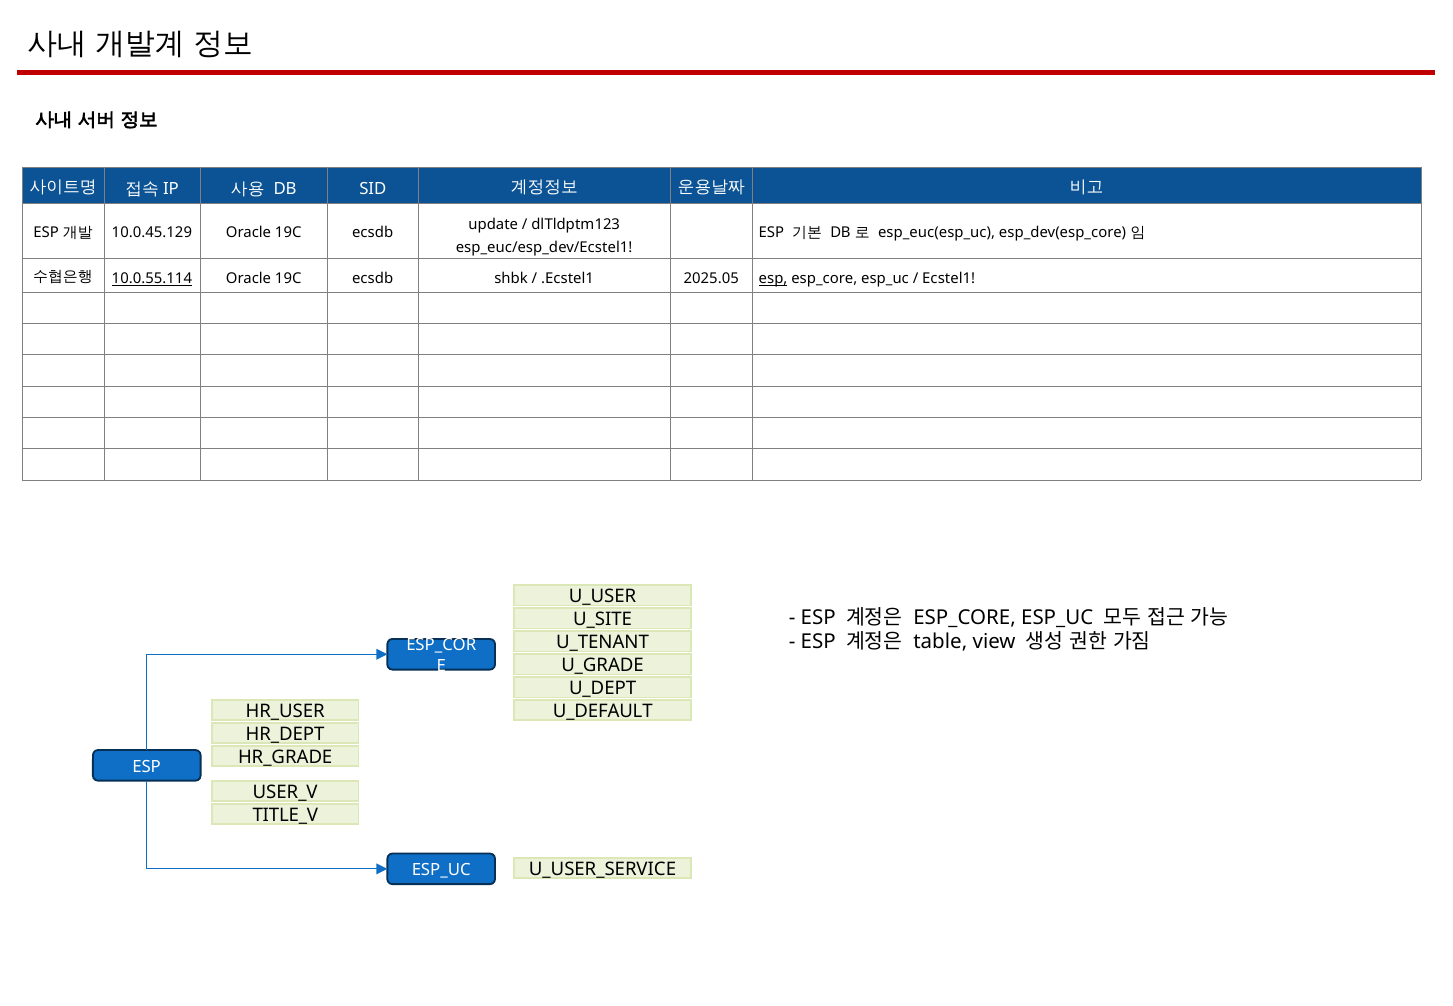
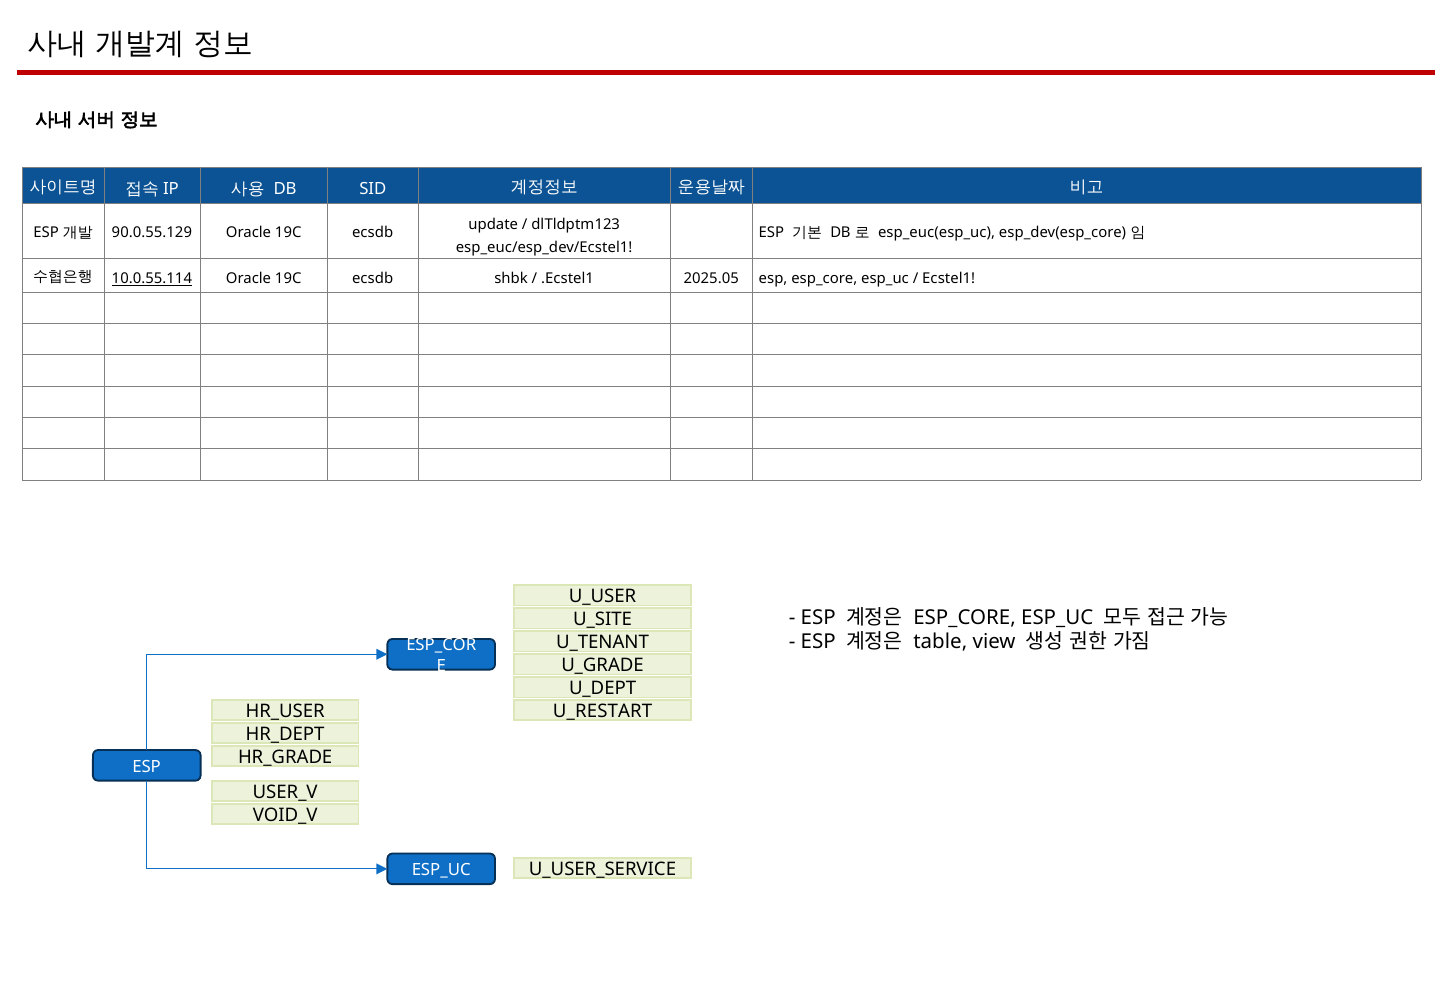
10.0.45.129: 10.0.45.129 -> 90.0.55.129 (152, 233)
esp underline: present -> none (773, 279)
U_DEFAULT: U_DEFAULT -> U_RESTART (603, 712)
TITLE_V: TITLE_V -> VOID_V (285, 815)
